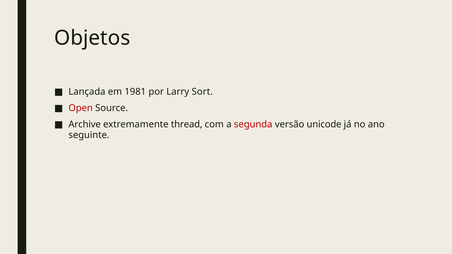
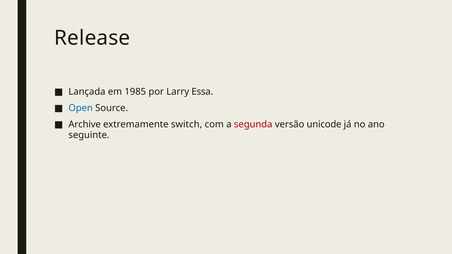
Objetos: Objetos -> Release (92, 38)
1981: 1981 -> 1985 (135, 92)
Sort: Sort -> Essa (202, 92)
Open colour: red -> blue (81, 108)
thread: thread -> switch (187, 124)
